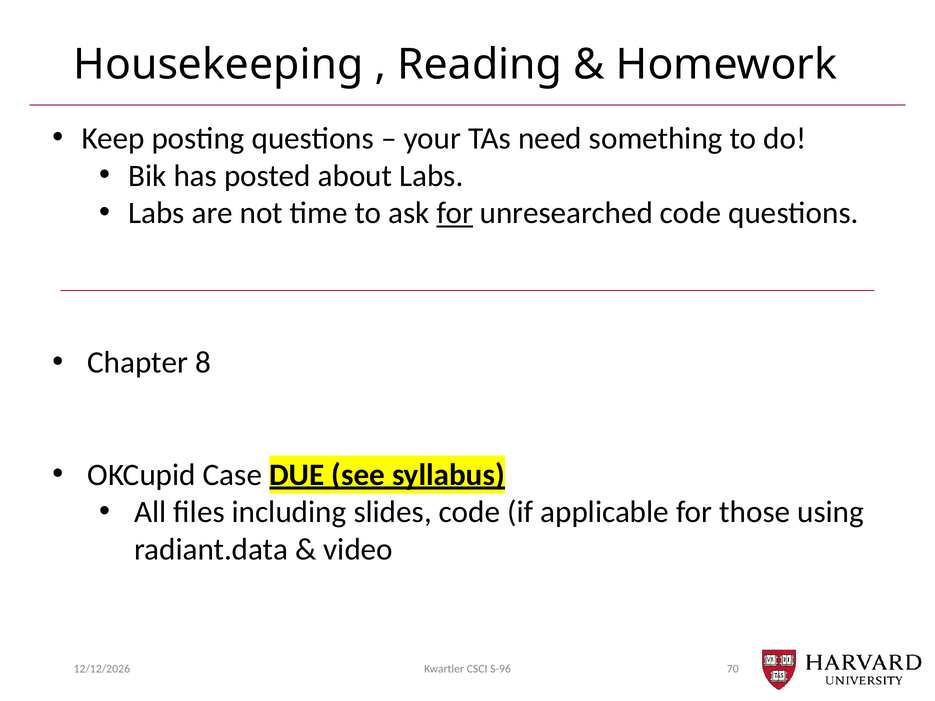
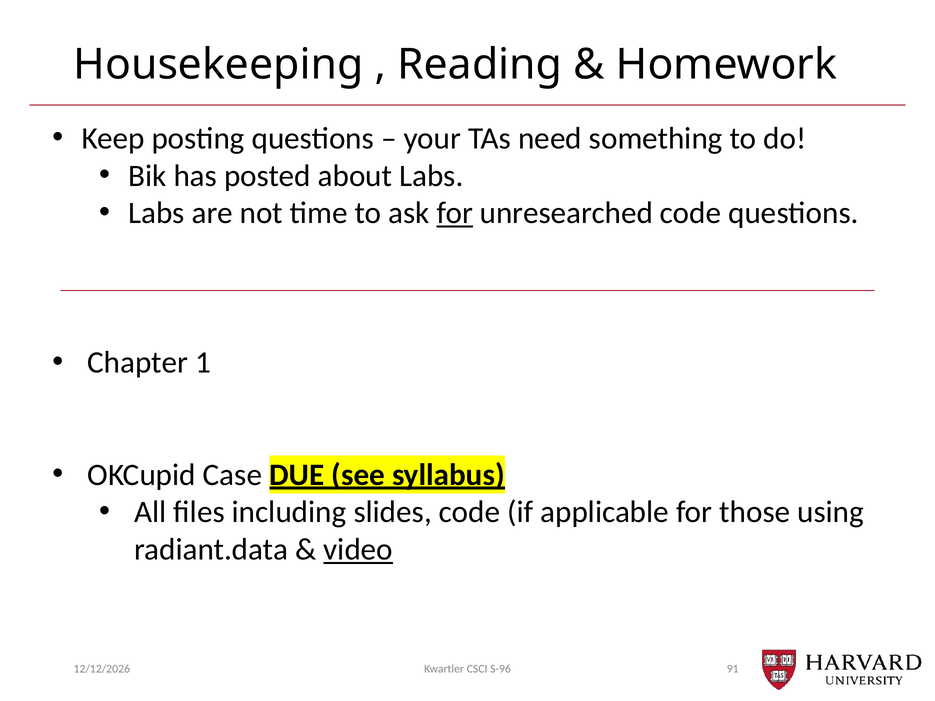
8: 8 -> 1 (203, 363)
video underline: none -> present (358, 550)
70: 70 -> 91 (733, 669)
